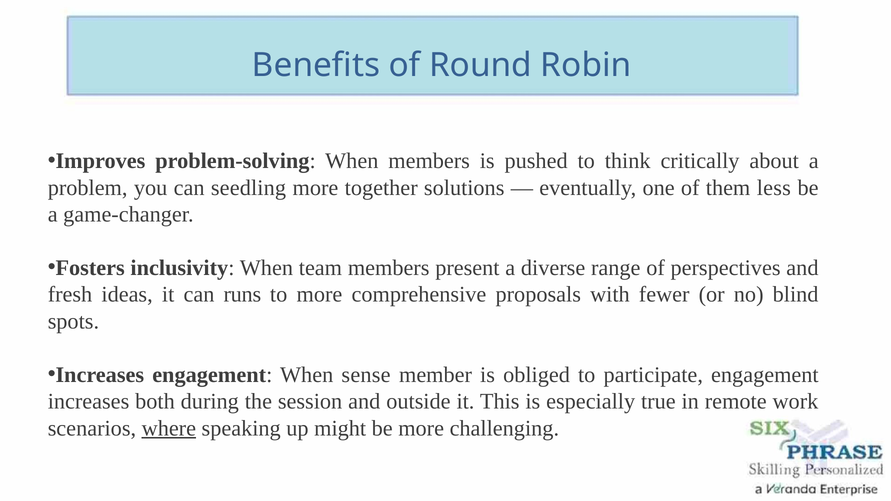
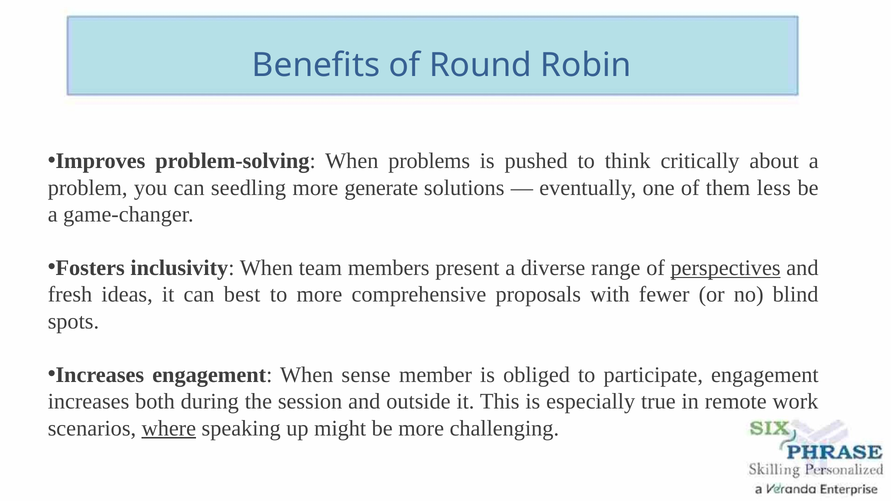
When members: members -> problems (429, 161)
together: together -> generate (381, 188)
perspectives underline: none -> present (726, 268)
runs: runs -> best (242, 295)
